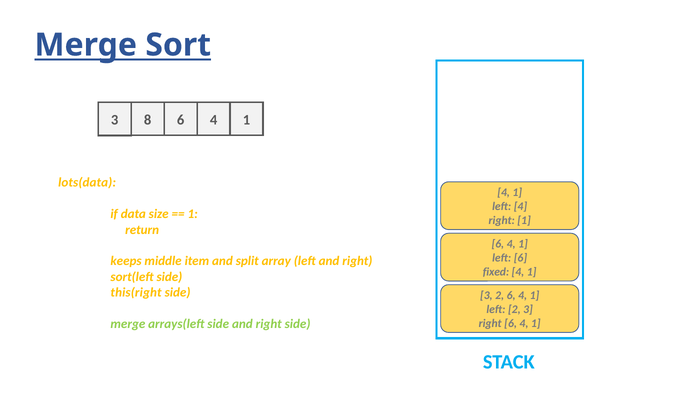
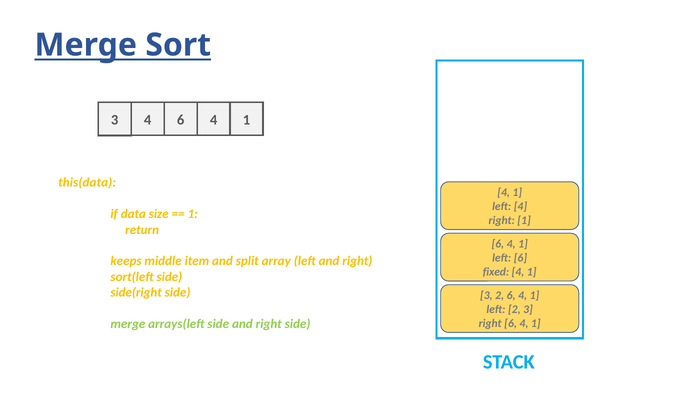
3 8: 8 -> 4 (148, 120)
lots(data: lots(data -> this(data (87, 182)
this(right: this(right -> side(right (136, 292)
